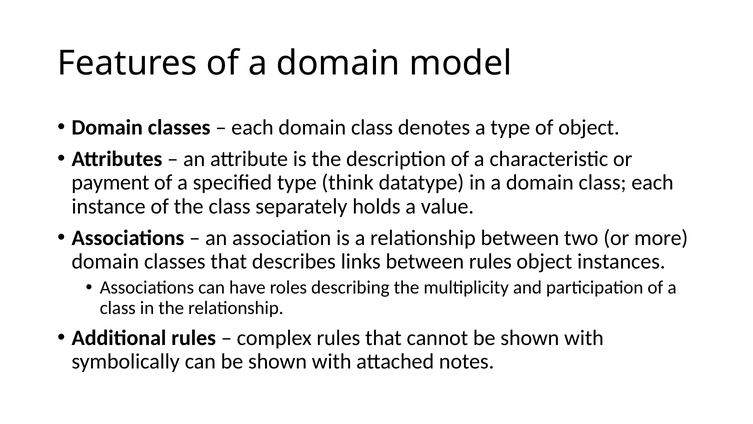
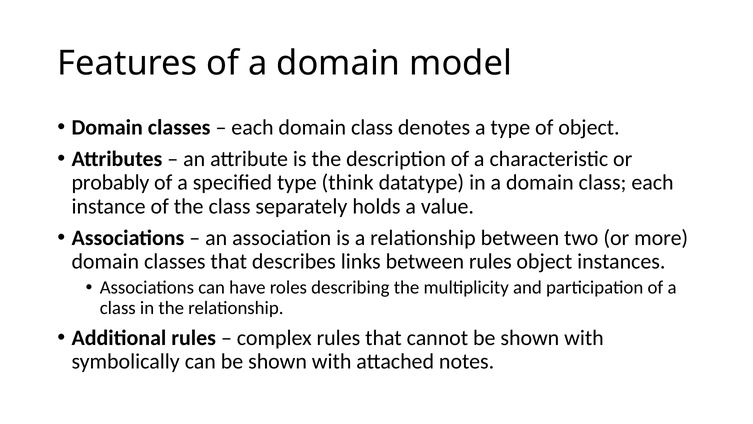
payment: payment -> probably (110, 182)
